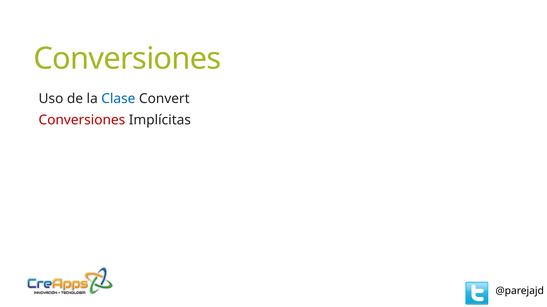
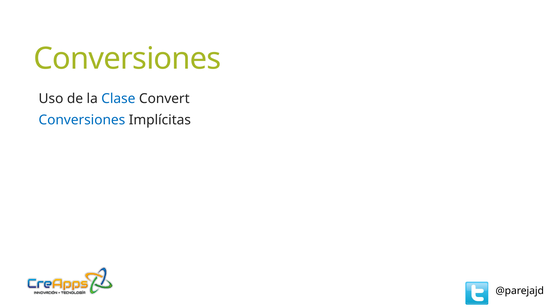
Conversiones colour: red -> blue (82, 120)
